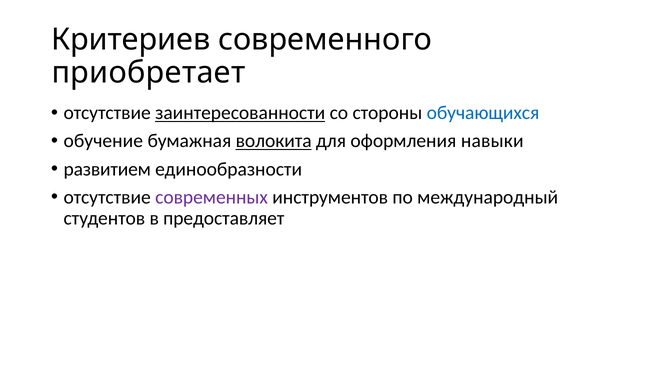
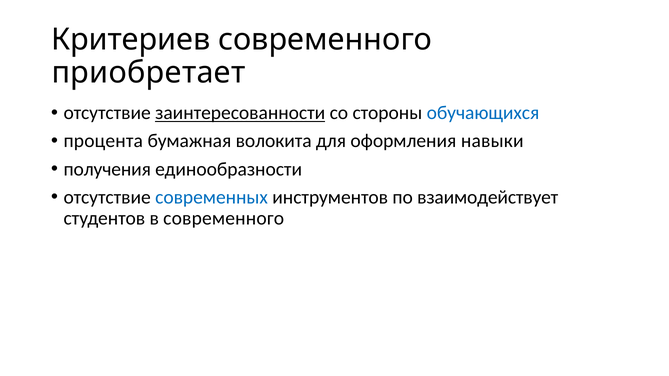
обучение: обучение -> процента (103, 141)
волокита underline: present -> none (274, 141)
развитием: развитием -> получения (107, 169)
современных colour: purple -> blue (212, 197)
международный: международный -> взаимодействует (488, 197)
в предоставляет: предоставляет -> современного (224, 218)
